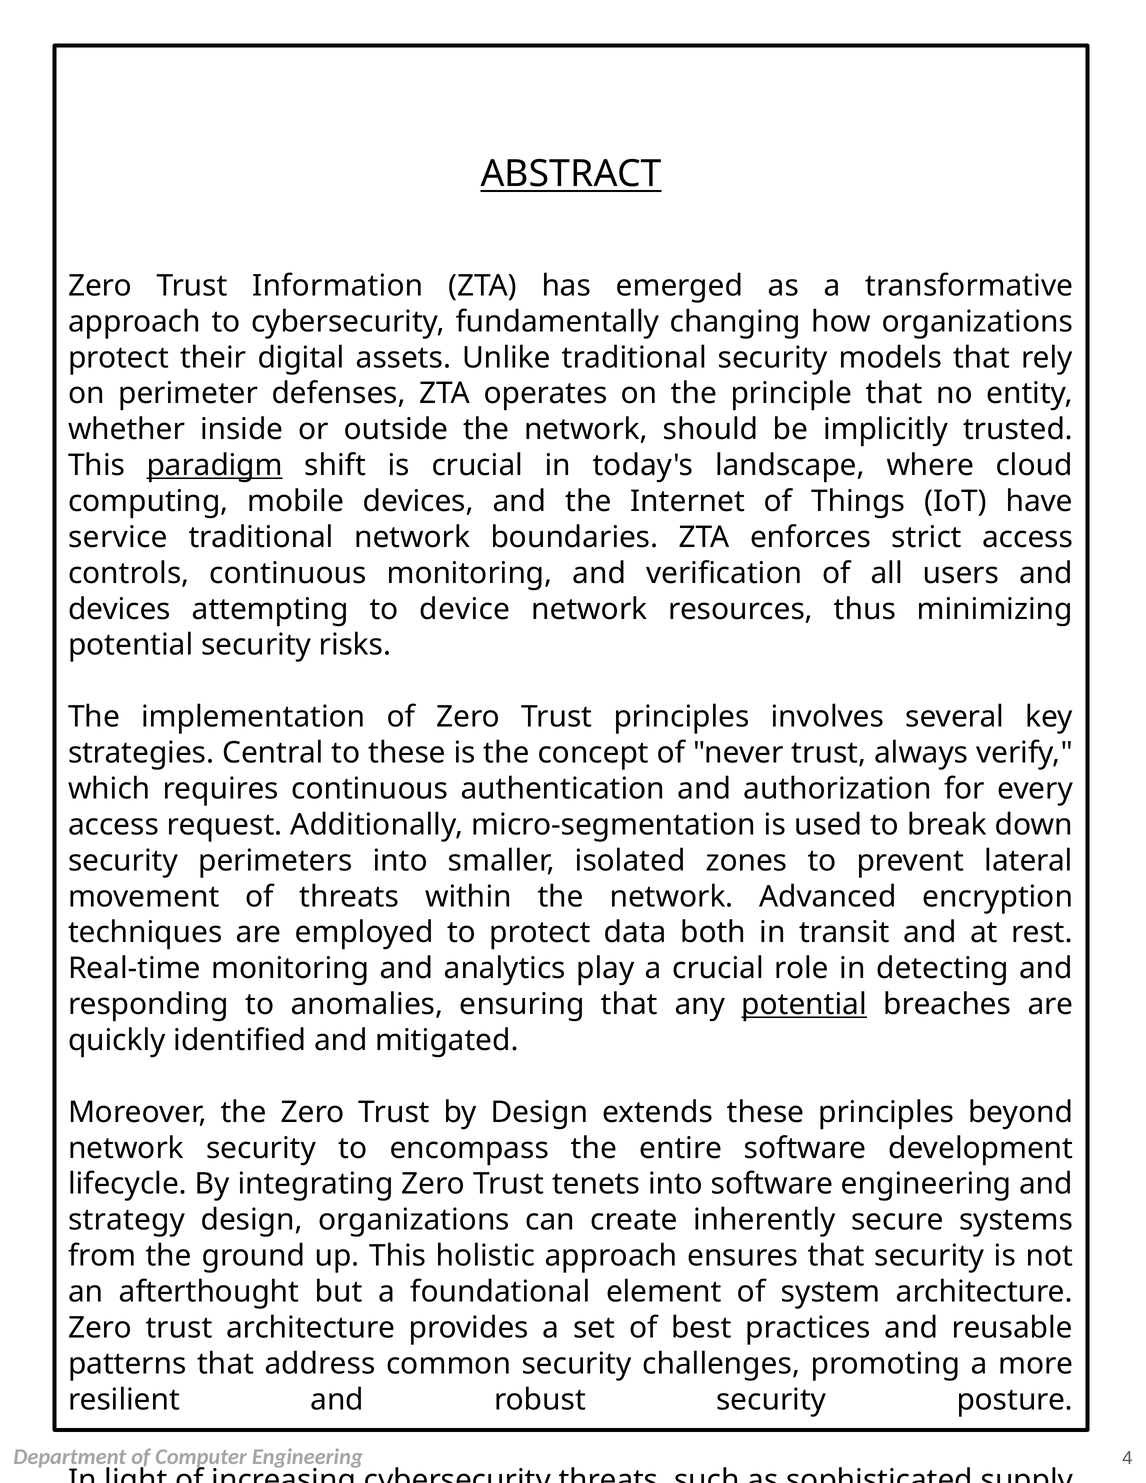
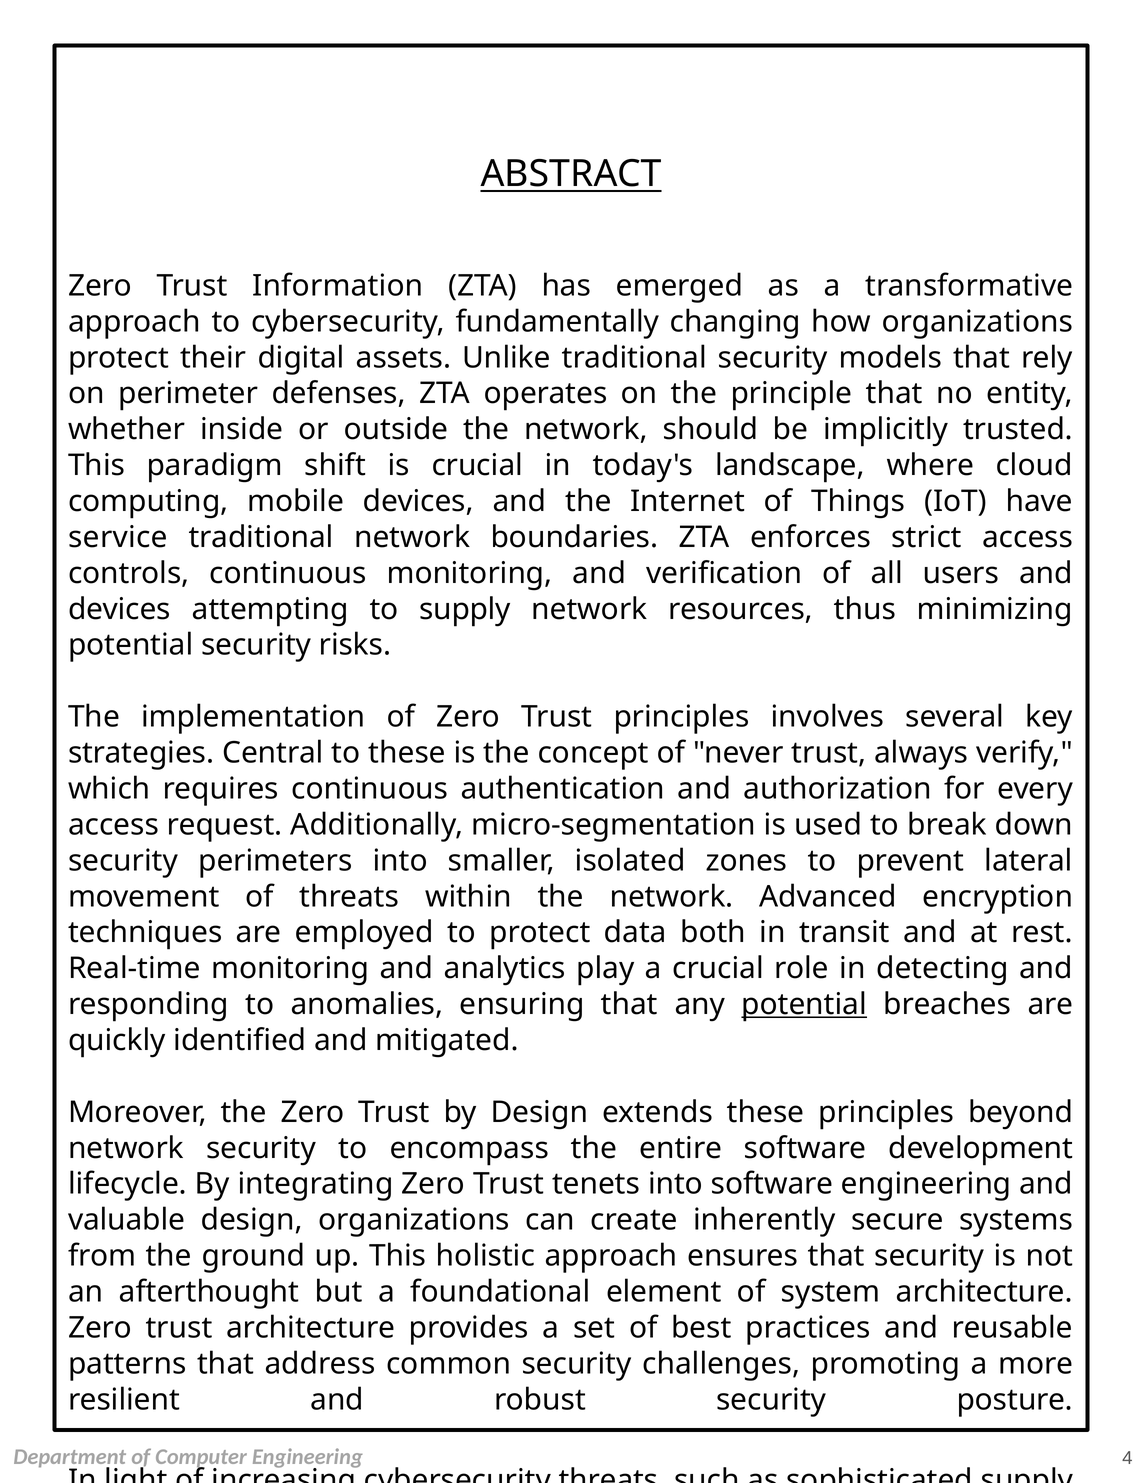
paradigm underline: present -> none (215, 465)
to device: device -> supply (465, 609)
strategy: strategy -> valuable (127, 1220)
